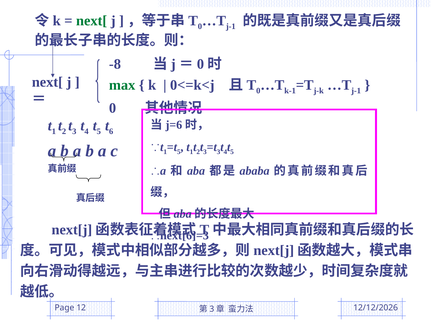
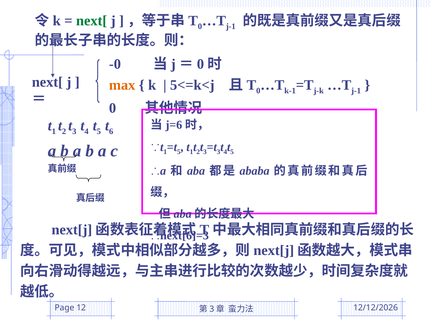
-8: -8 -> -0 (115, 64)
max colour: green -> orange (122, 85)
0<=k<j: 0<=k<j -> 5<=k<j (192, 85)
